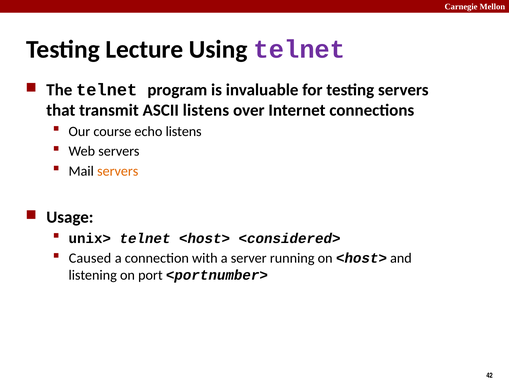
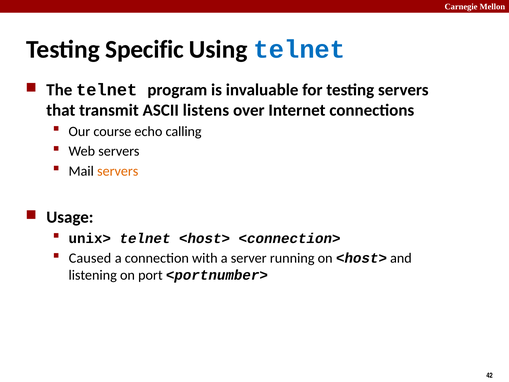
Lecture: Lecture -> Specific (145, 49)
telnet colour: purple -> blue (299, 49)
echo listens: listens -> calling (184, 131)
<considered>: <considered> -> <connection> (290, 238)
